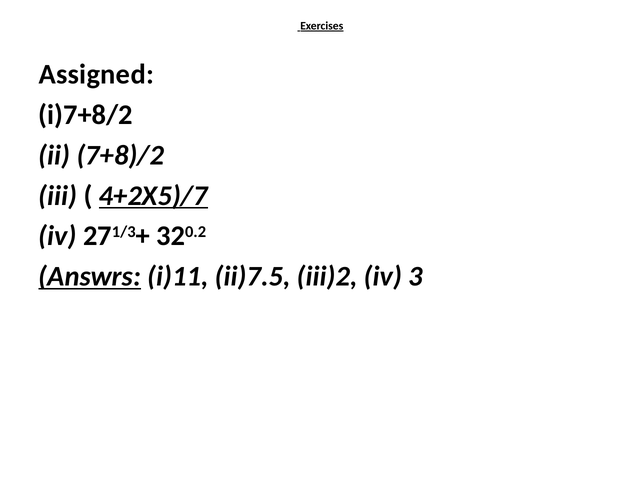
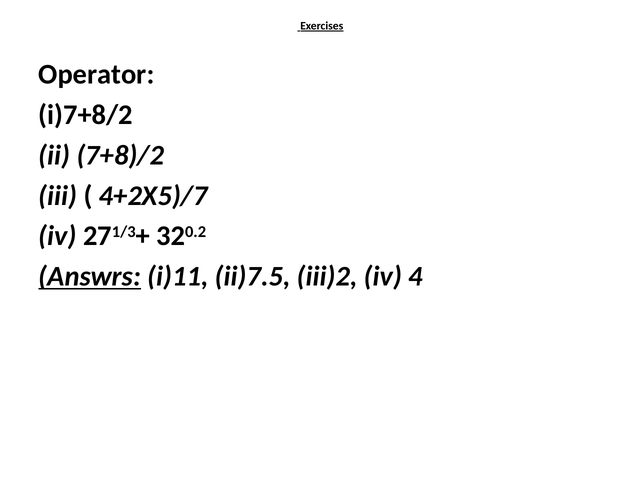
Assigned: Assigned -> Operator (96, 74)
4+2X5)/7 underline: present -> none (153, 196)
3: 3 -> 4 (416, 277)
